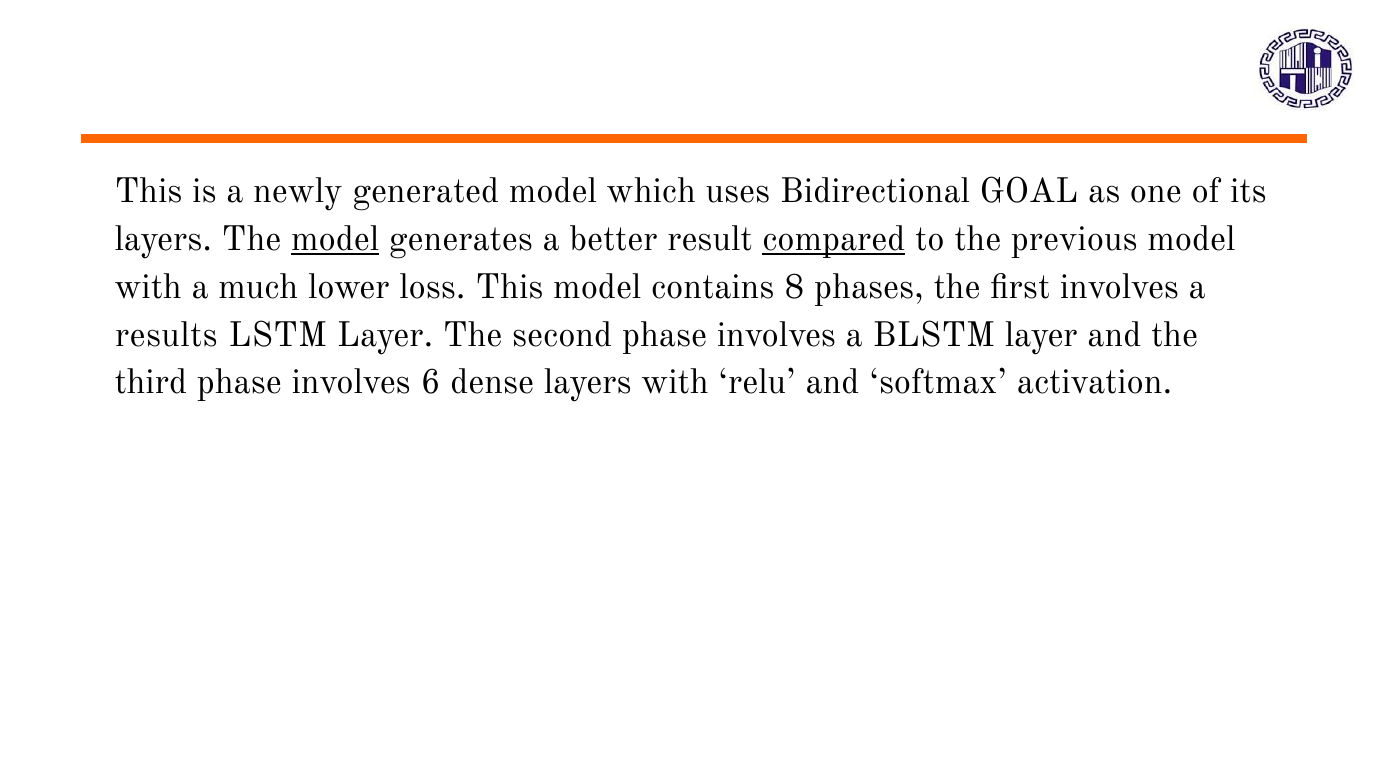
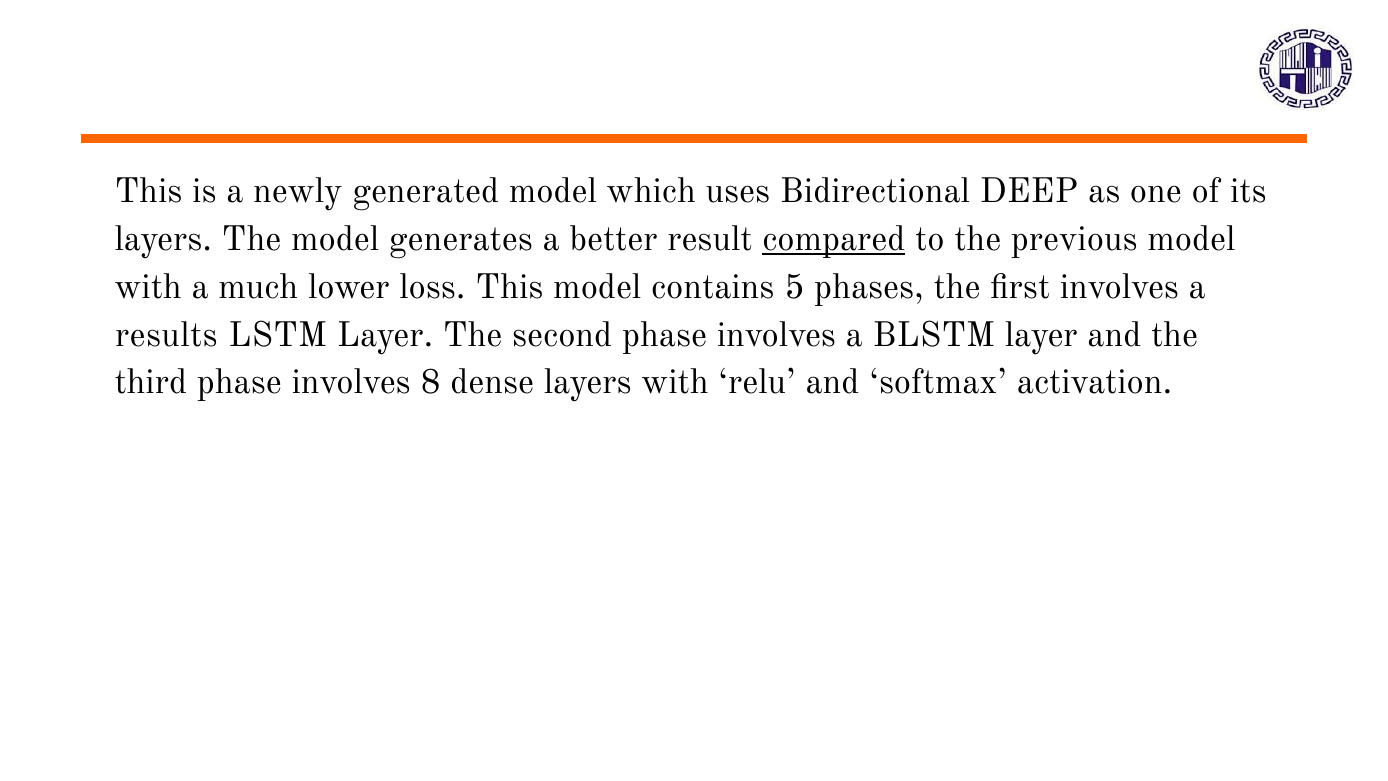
GOAL: GOAL -> DEEP (1029, 191)
model underline: present -> none (335, 239)
8: 8 -> 5 (794, 287)
6: 6 -> 8 (431, 382)
